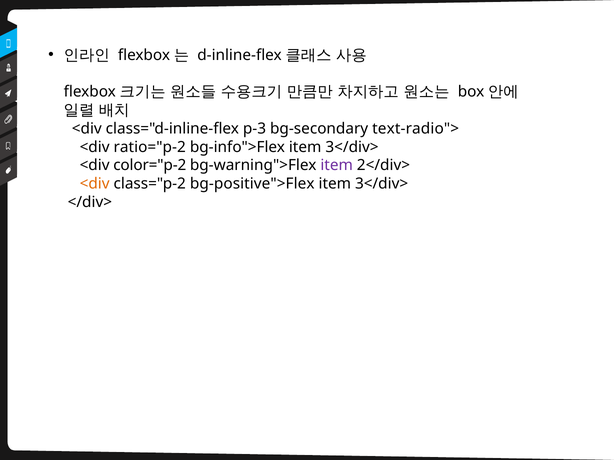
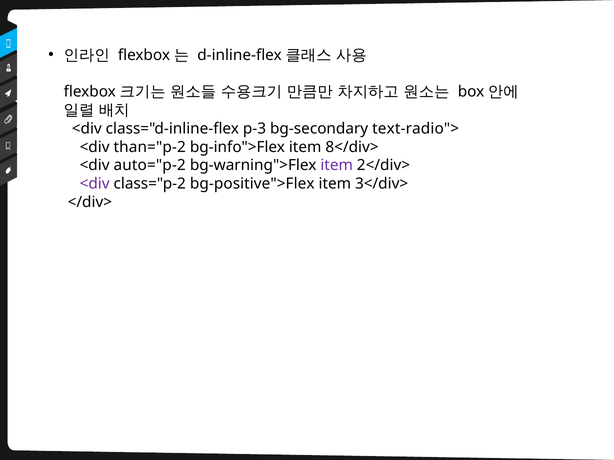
ratio="p-2: ratio="p-2 -> than="p-2 (150, 147)
bg-info">Flex item 3</div>: 3</div> -> 8</div> (352, 147)
color="p-2: color="p-2 -> auto="p-2 (150, 166)
<div colour: orange -> purple (95, 184)
